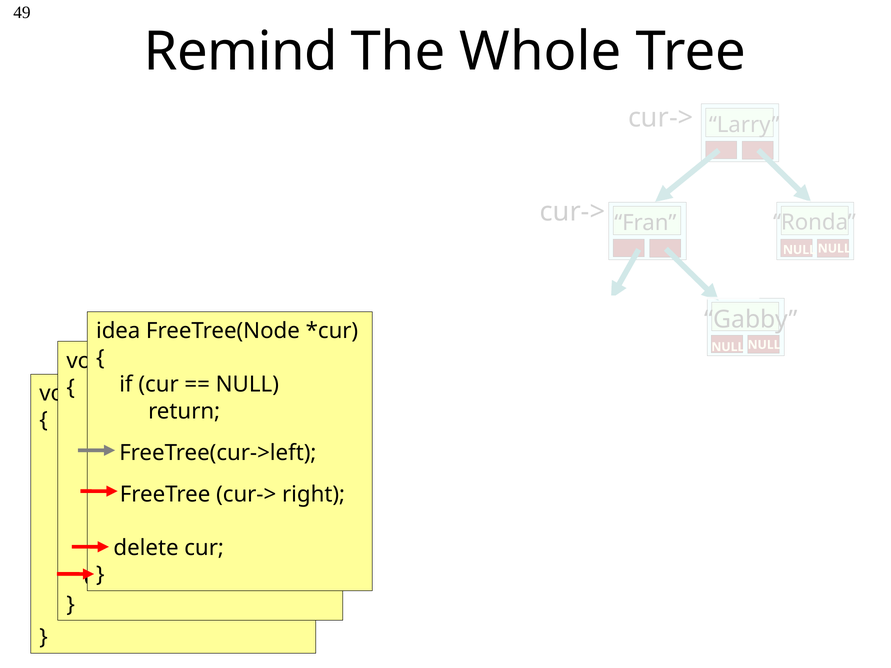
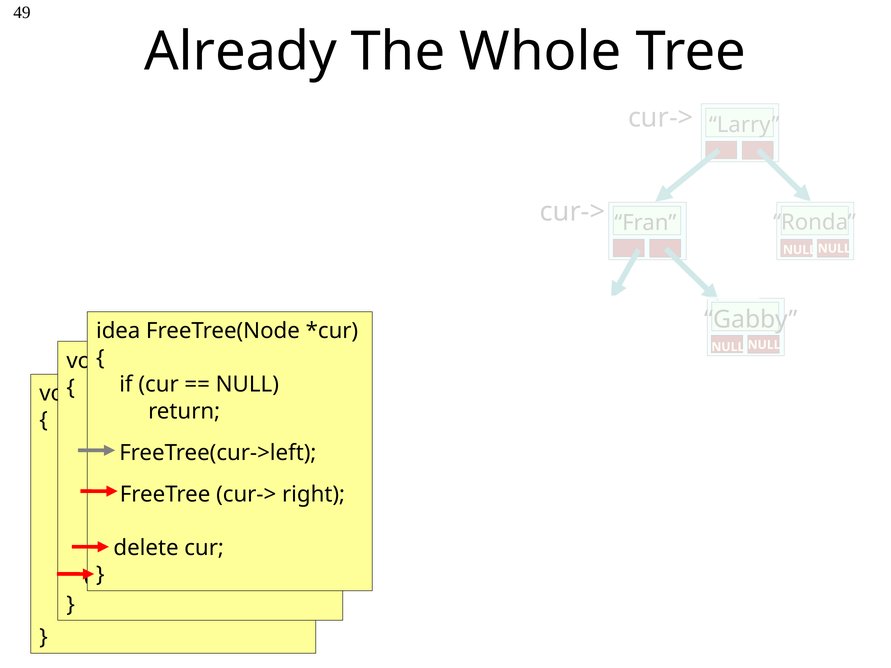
Remind: Remind -> Already (241, 52)
